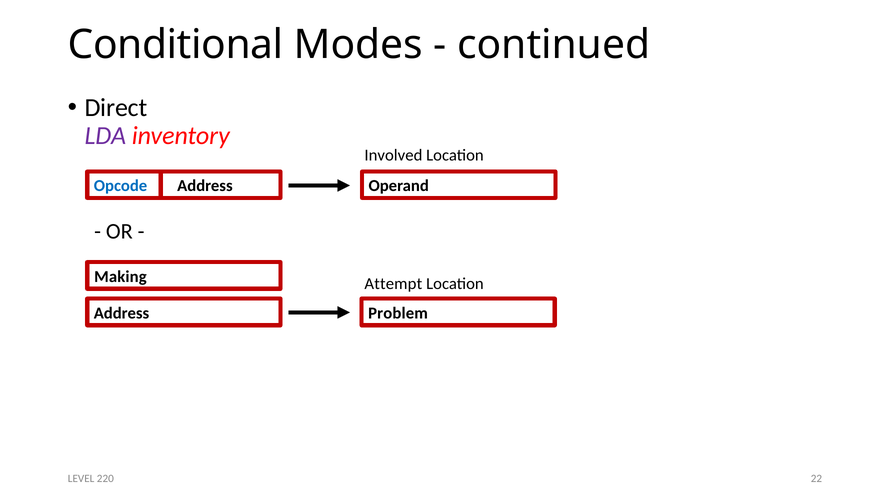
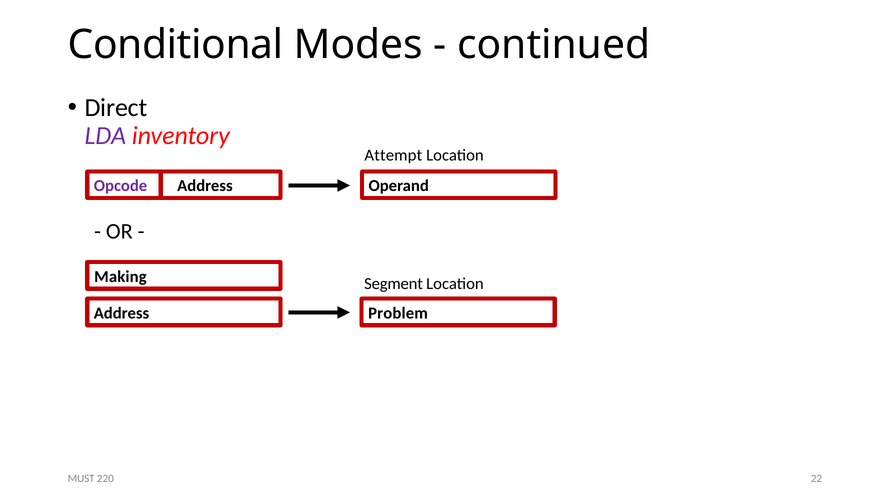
Involved: Involved -> Attempt (393, 155)
Opcode colour: blue -> purple (121, 186)
Attempt: Attempt -> Segment (394, 284)
LEVEL: LEVEL -> MUST (81, 478)
